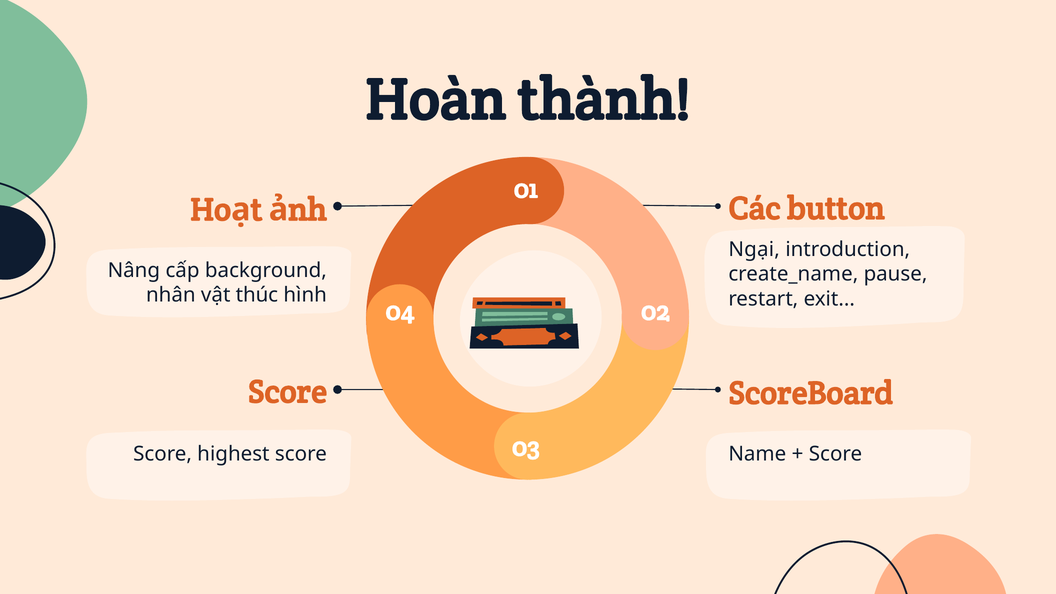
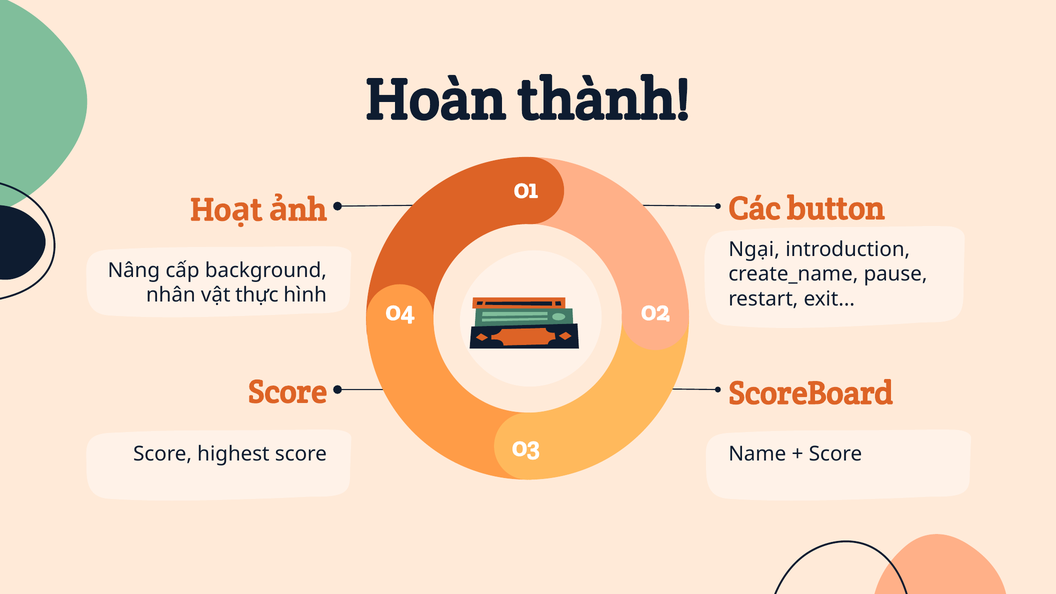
thúc: thúc -> thực (257, 295)
